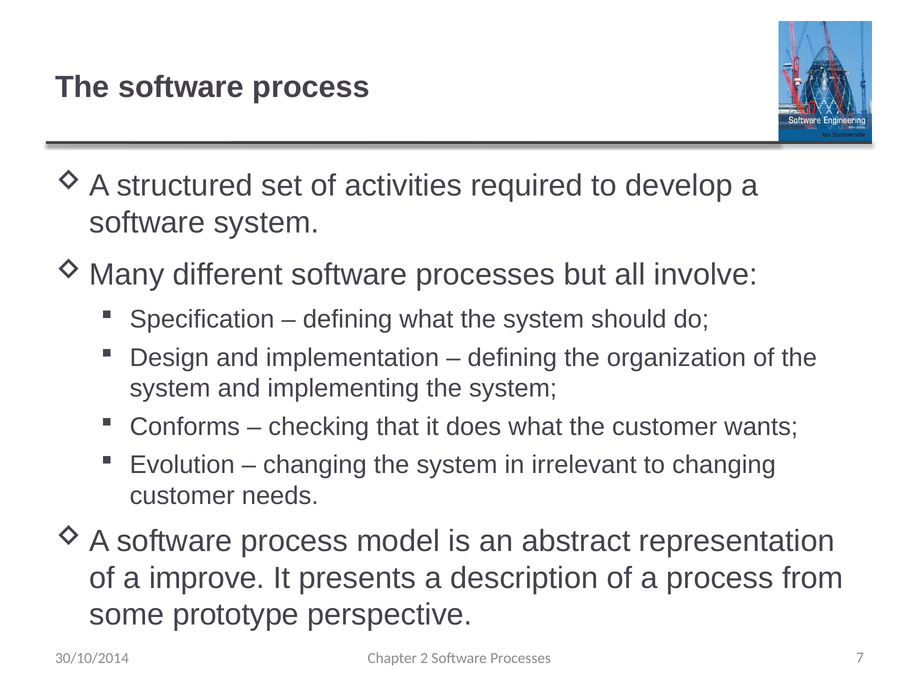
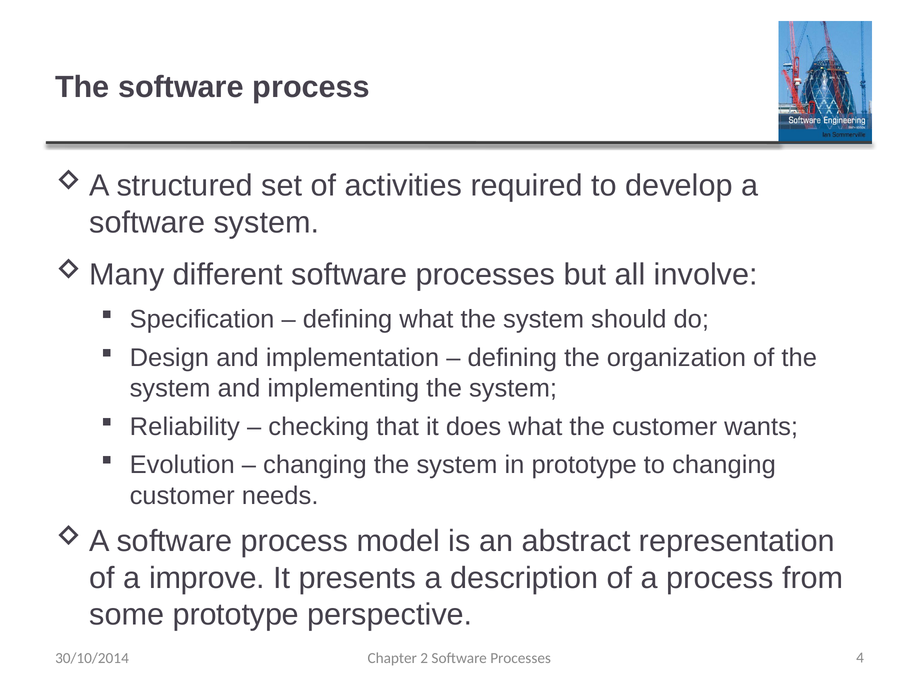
Conforms: Conforms -> Reliability (185, 427)
in irrelevant: irrelevant -> prototype (584, 465)
7: 7 -> 4 (860, 658)
